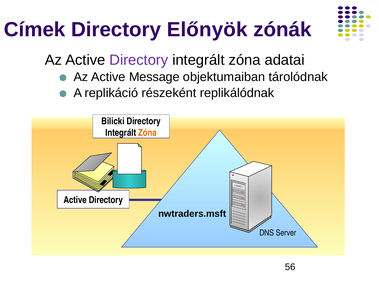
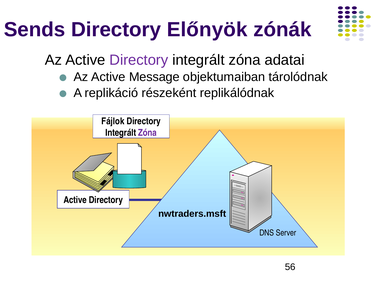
Címek: Címek -> Sends (35, 30)
Bilicki: Bilicki -> Fájlok (113, 121)
Zóna colour: orange -> purple (147, 133)
